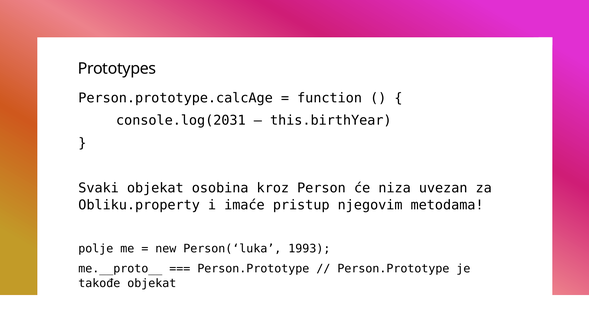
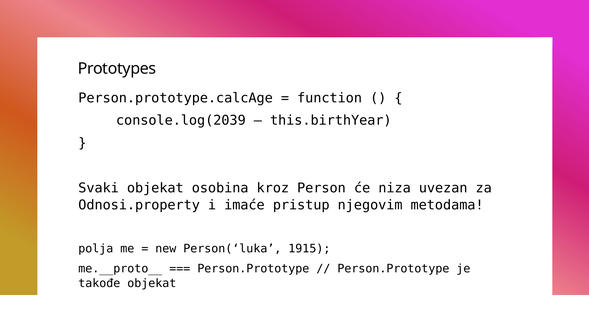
console.log(2031: console.log(2031 -> console.log(2039 (181, 121)
Obliku.property: Obliku.property -> Odnosi.property (139, 205)
polje: polje -> polja (96, 249)
1993: 1993 -> 1915 (309, 249)
